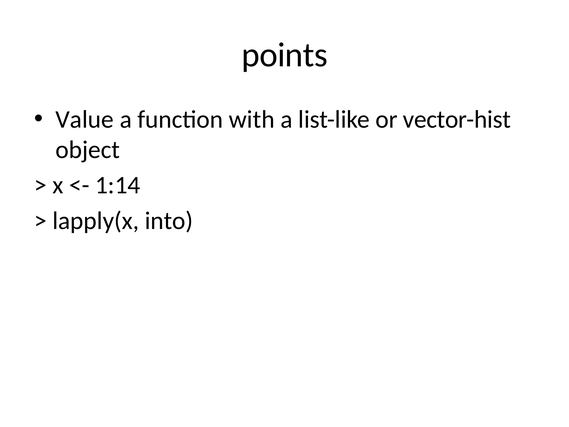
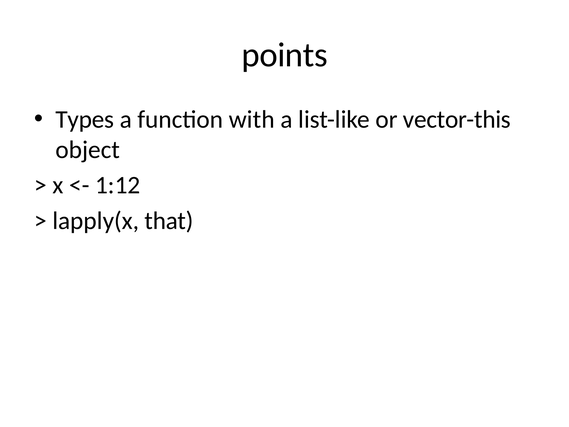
Value: Value -> Types (85, 119)
vector-hist: vector-hist -> vector-this (457, 119)
1:14: 1:14 -> 1:12 (118, 185)
into: into -> that (169, 221)
